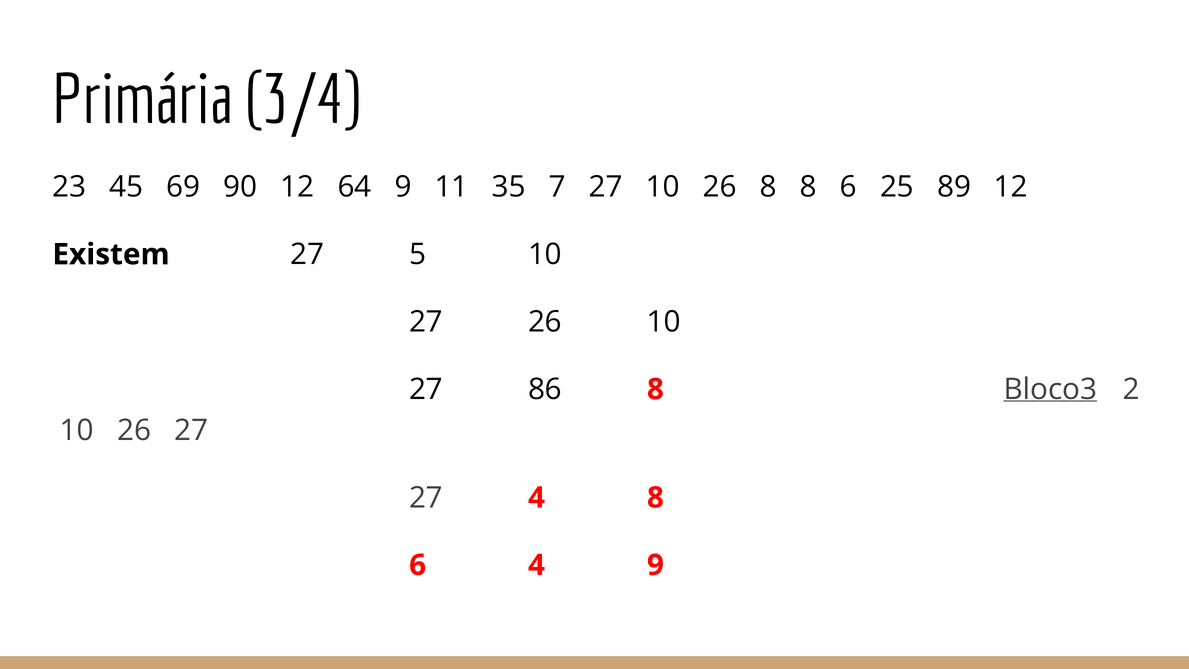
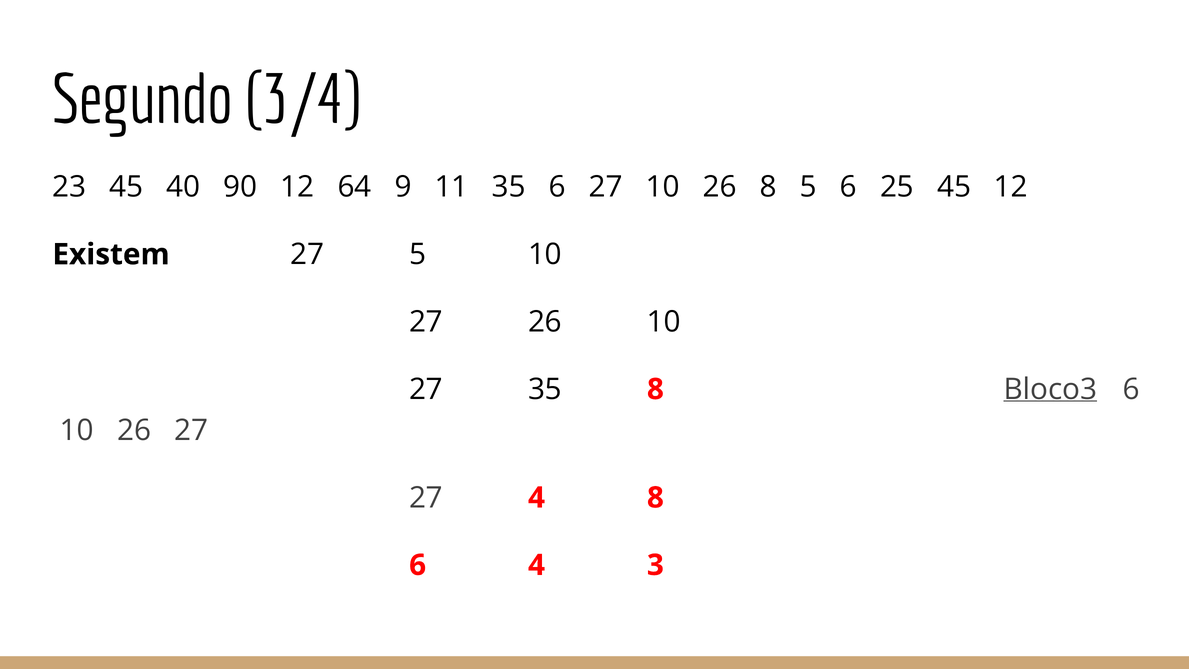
Primária: Primária -> Segundo (143, 101)
69: 69 -> 40 (183, 187)
35 7: 7 -> 6 (557, 187)
8 8: 8 -> 5 (808, 187)
25 89: 89 -> 45 (954, 187)
27 86: 86 -> 35 (545, 389)
Bloco3 2: 2 -> 6 (1131, 389)
4 9: 9 -> 3 (655, 565)
